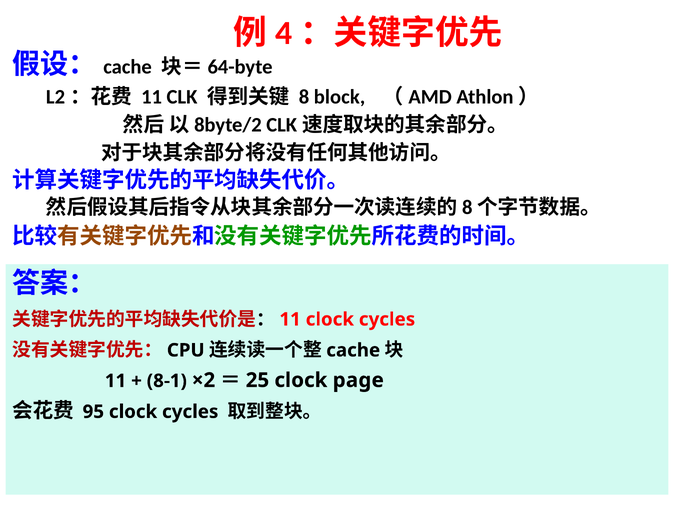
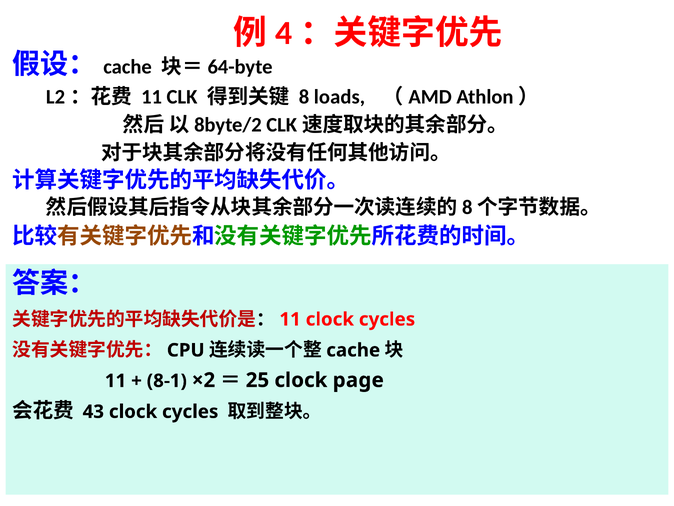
block: block -> loads (339, 97)
95: 95 -> 43 (93, 411)
